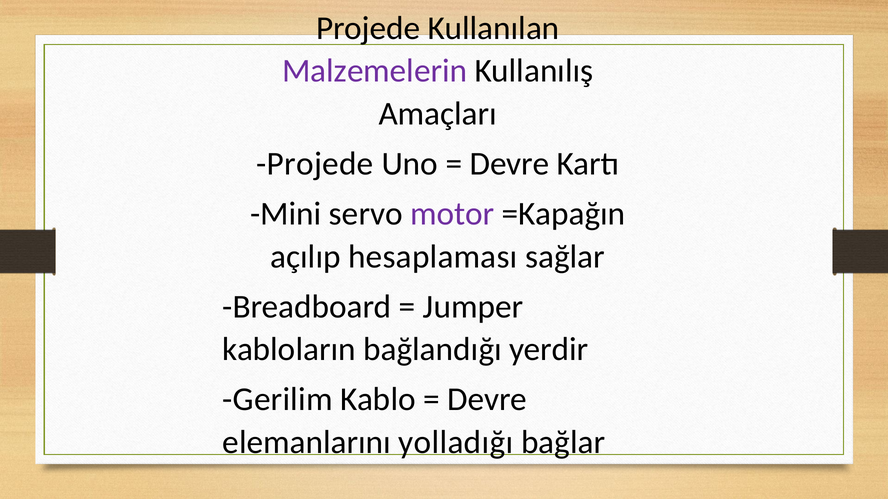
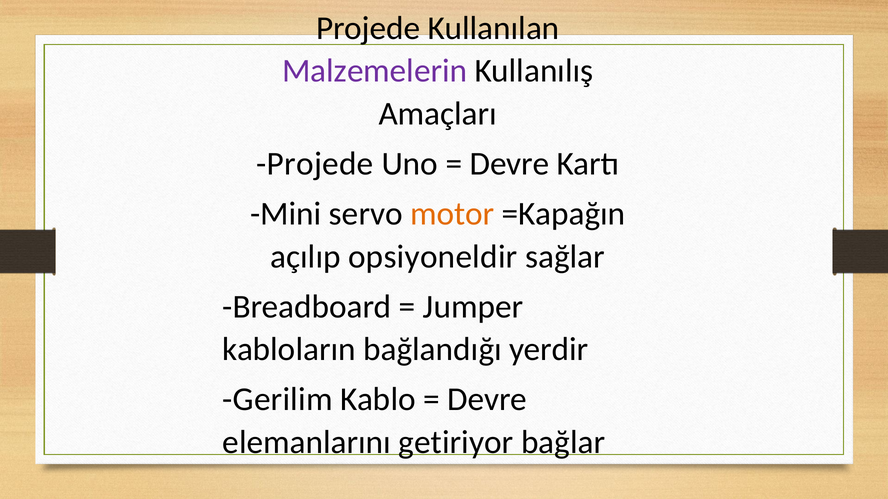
motor colour: purple -> orange (452, 214)
hesaplaması: hesaplaması -> opsiyoneldir (433, 257)
yolladığı: yolladığı -> getiriyor (456, 443)
